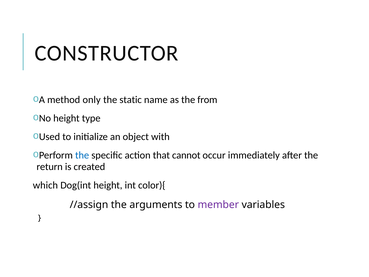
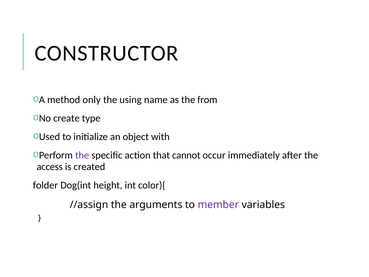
static: static -> using (131, 100)
height: height -> create (66, 118)
the colour: blue -> purple (82, 155)
return: return -> access (50, 166)
which: which -> folder (45, 185)
